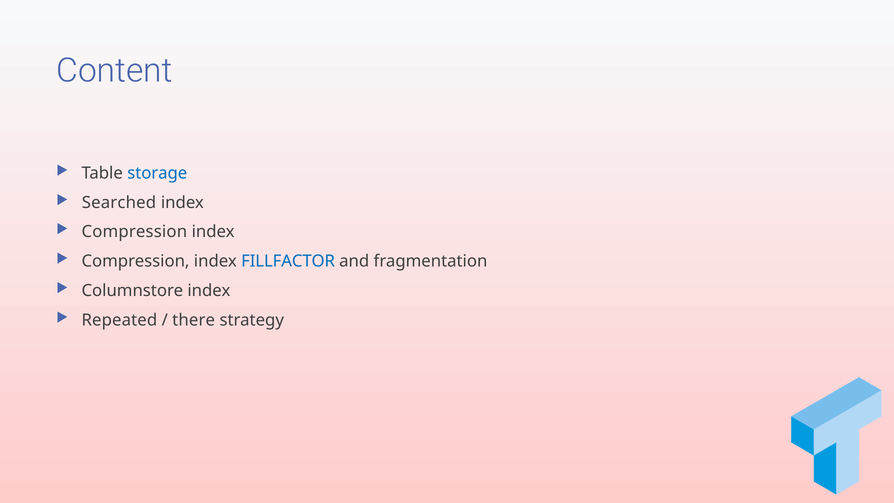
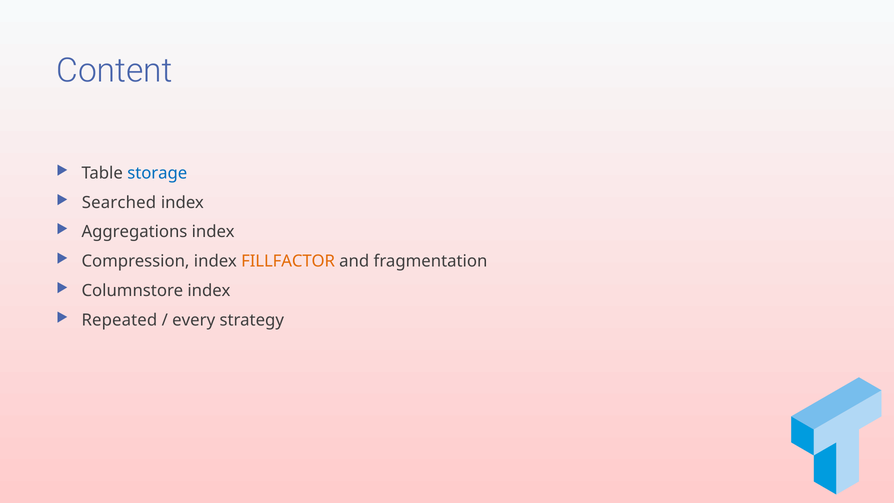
Compression: Compression -> Aggregations (134, 232)
FILLFACTOR colour: blue -> orange (288, 261)
there: there -> every (194, 320)
